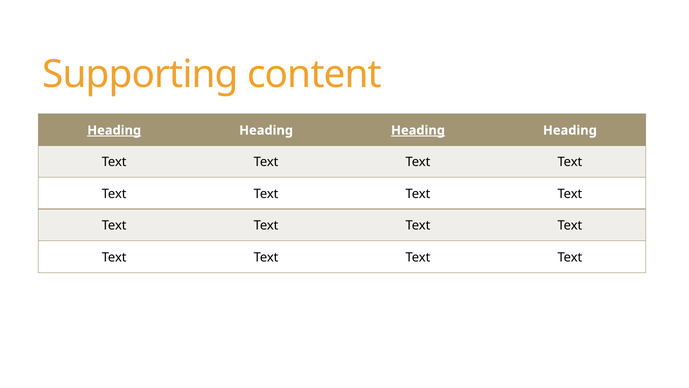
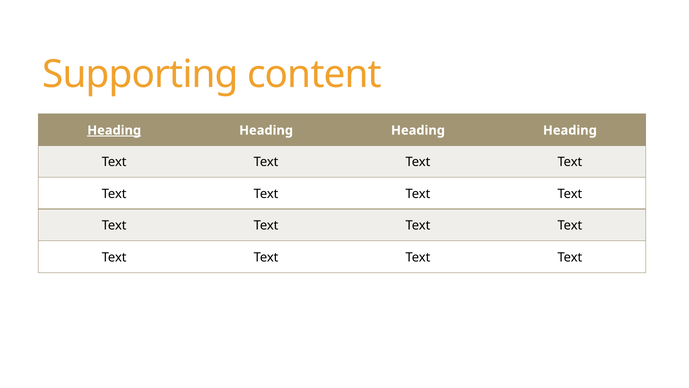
Heading underline: present -> none (418, 130)
